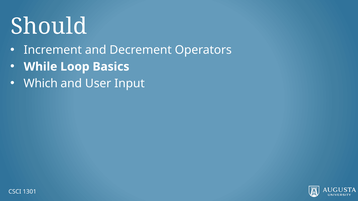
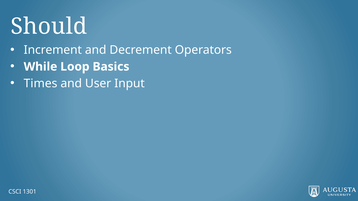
Which: Which -> Times (41, 84)
